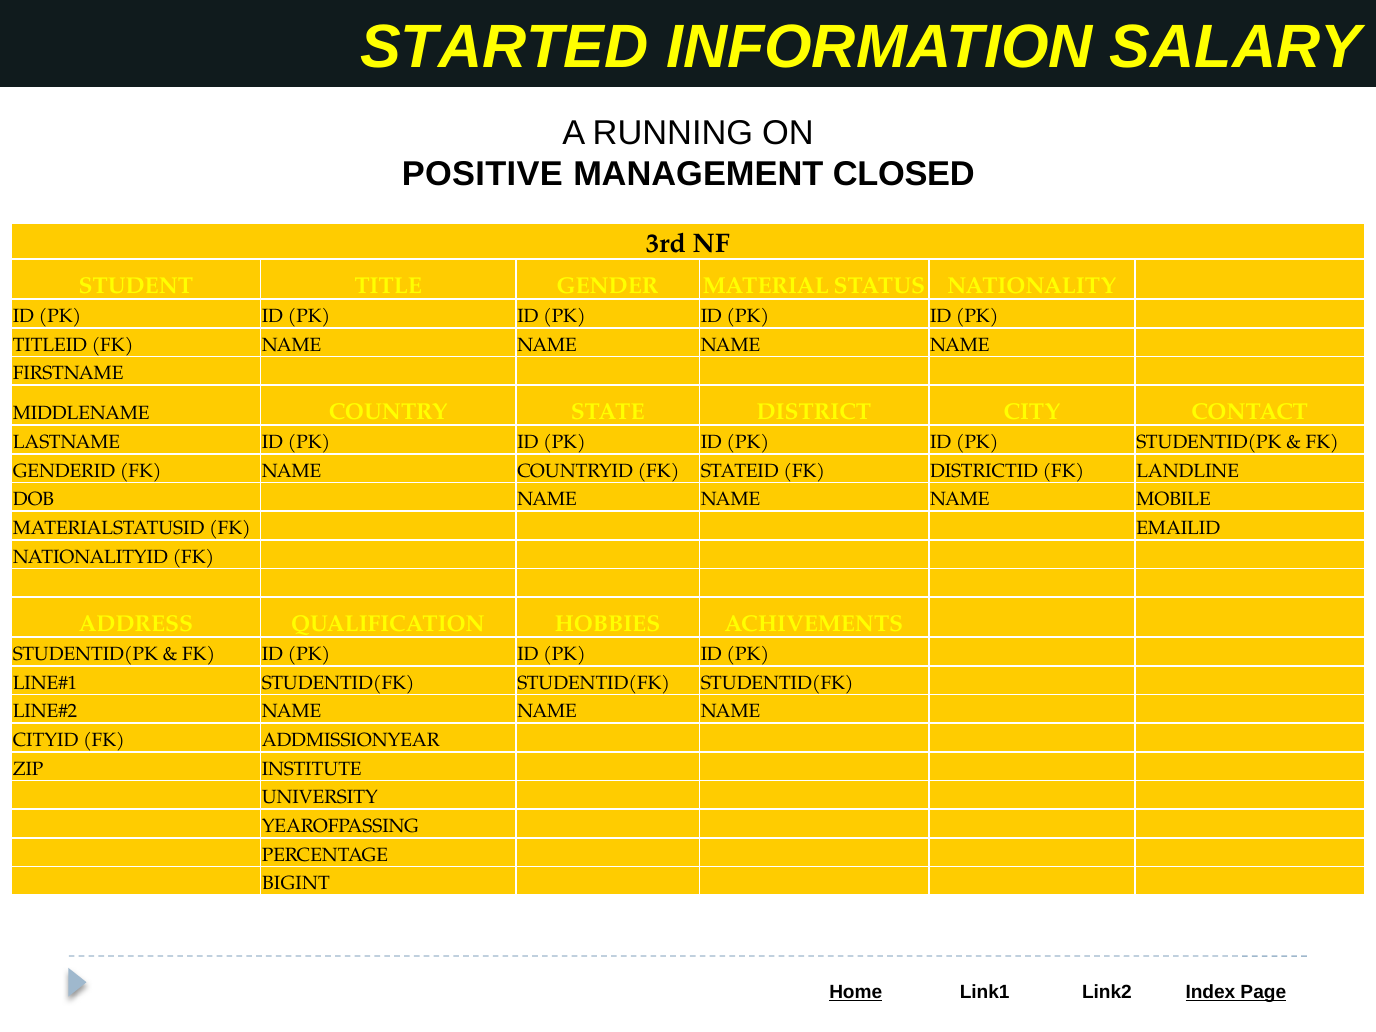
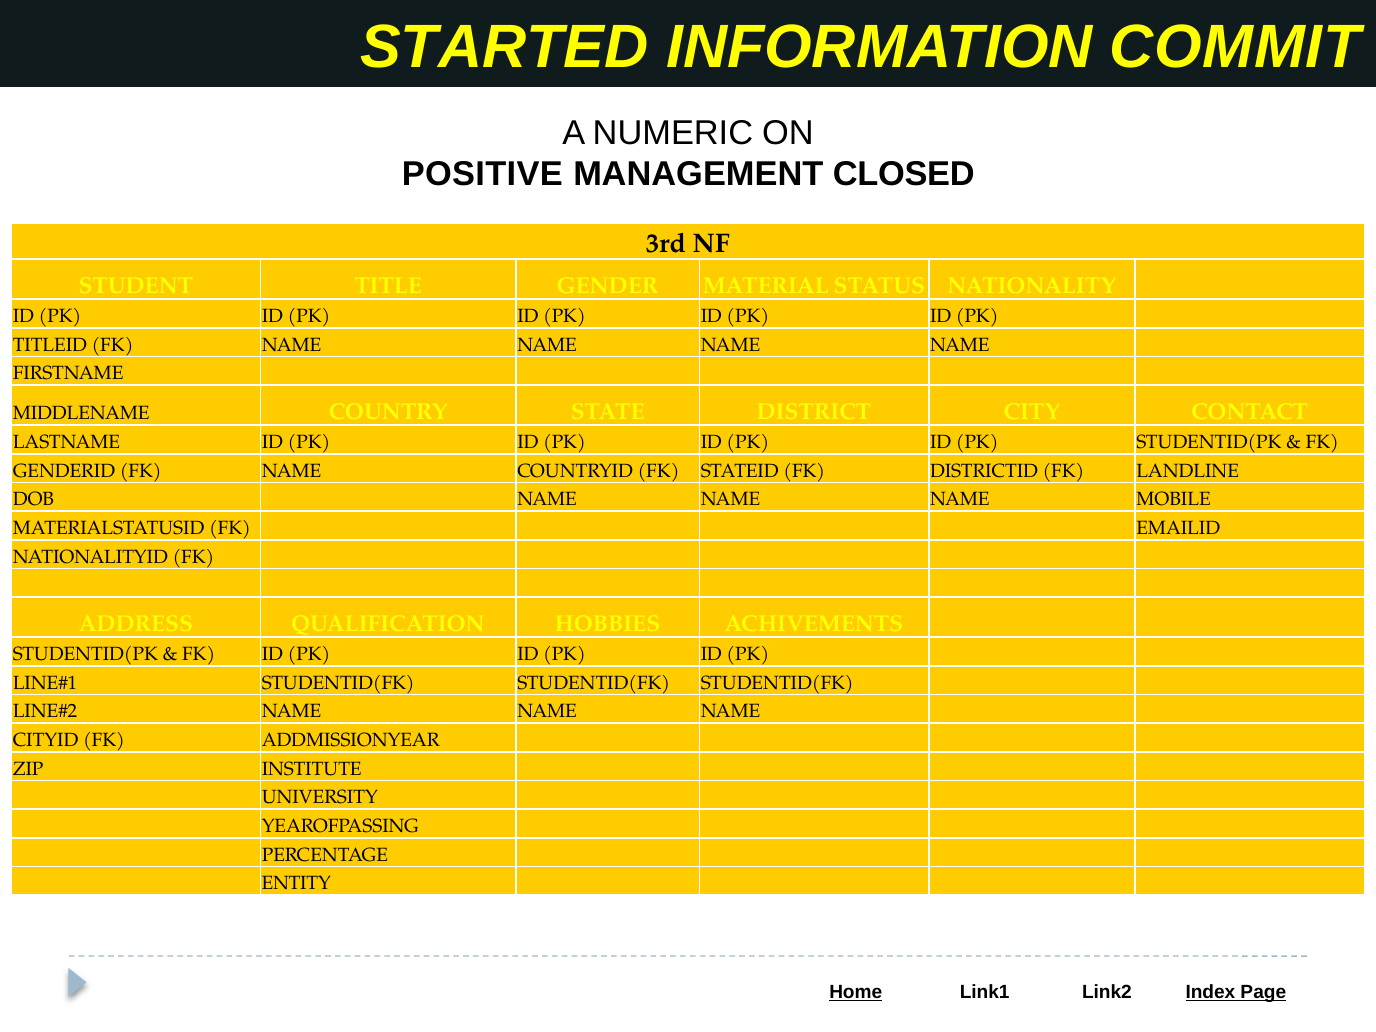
SALARY: SALARY -> COMMIT (1235, 48)
RUNNING: RUNNING -> NUMERIC (673, 133)
BIGINT: BIGINT -> ENTITY (296, 884)
